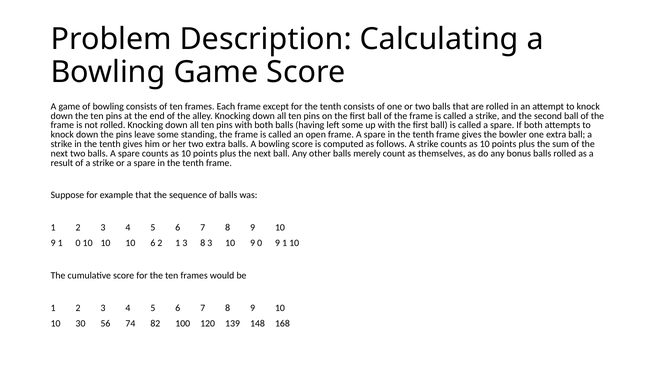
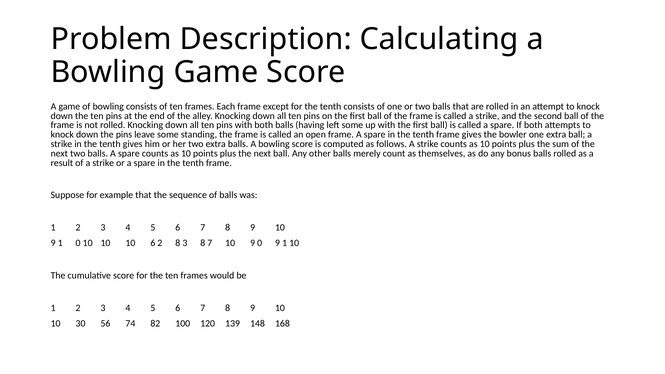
2 1: 1 -> 8 (178, 243)
8 3: 3 -> 7 (210, 243)
